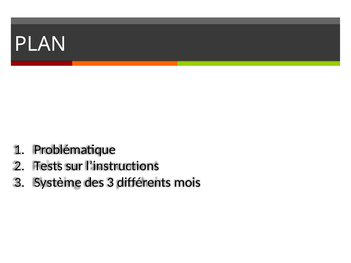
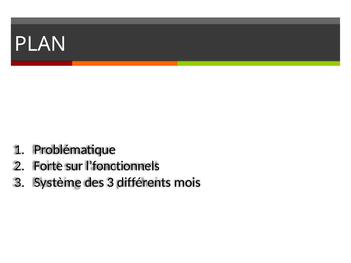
Tests: Tests -> Forte (48, 166)
l’instructions: l’instructions -> l’fonctionnels (123, 166)
